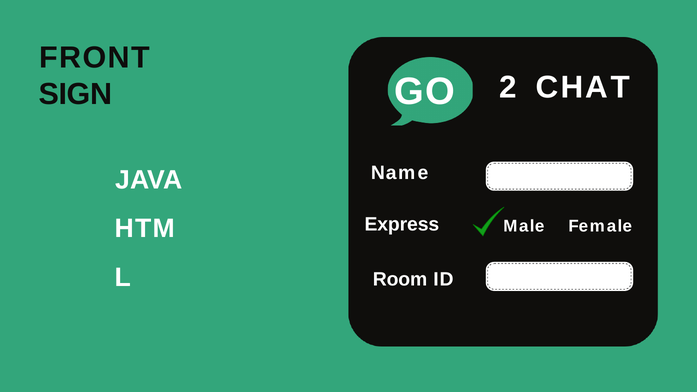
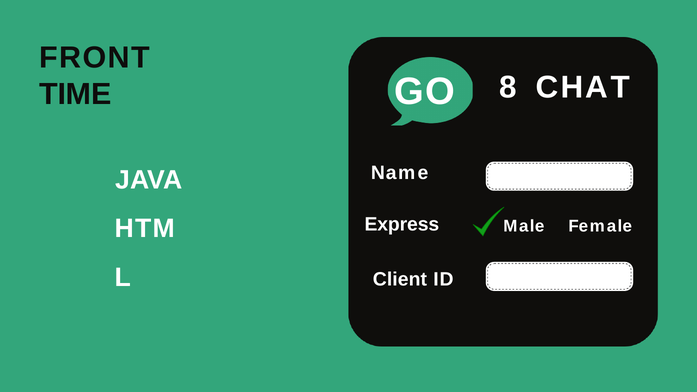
2: 2 -> 8 (508, 88)
SIGN: SIGN -> TIME (75, 94)
Room: Room -> Client (400, 279)
